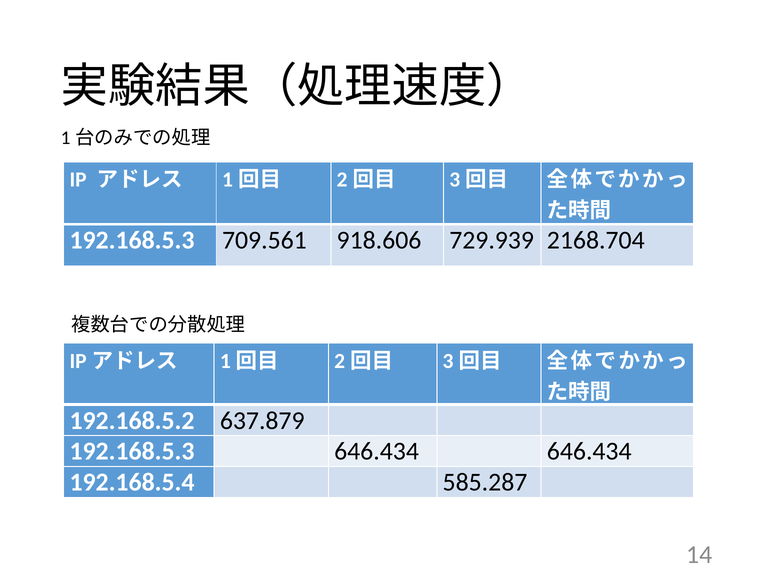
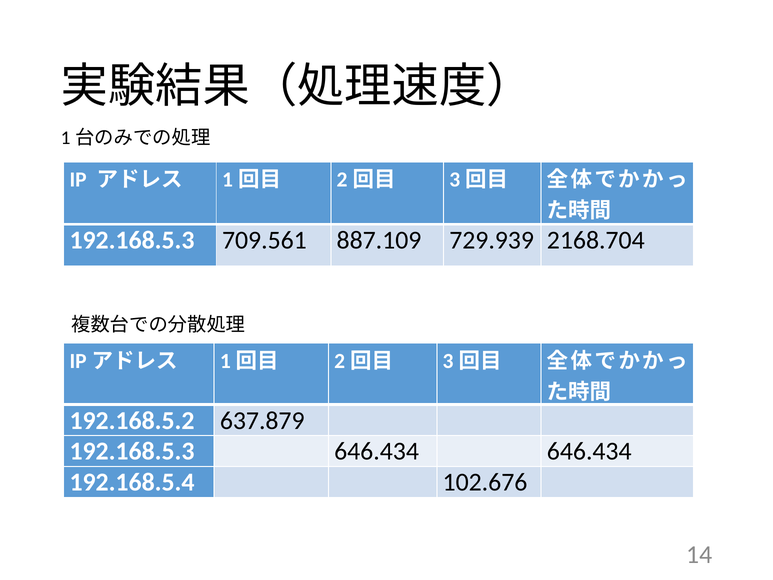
918.606: 918.606 -> 887.109 (379, 240)
585.287: 585.287 -> 102.676 (485, 482)
